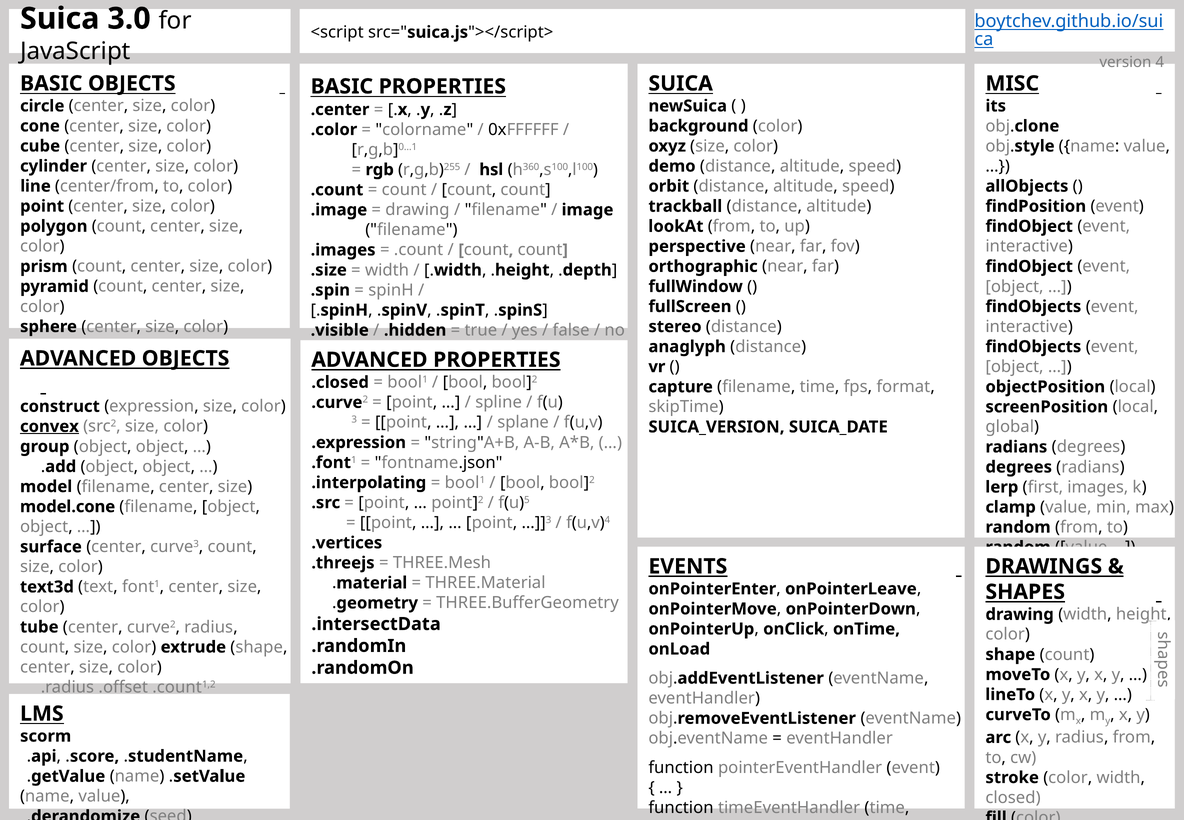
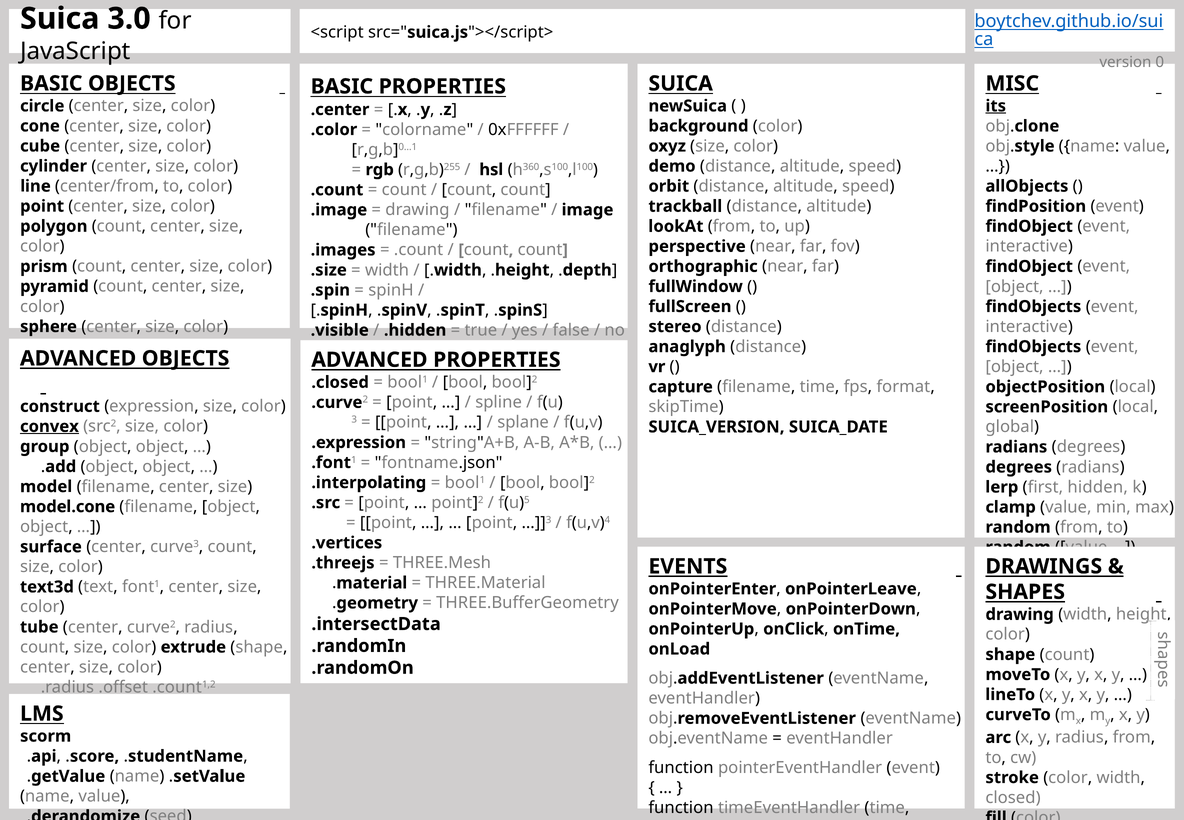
4: 4 -> 0 (1160, 62)
its underline: none -> present (996, 106)
images: images -> hidden (1098, 487)
